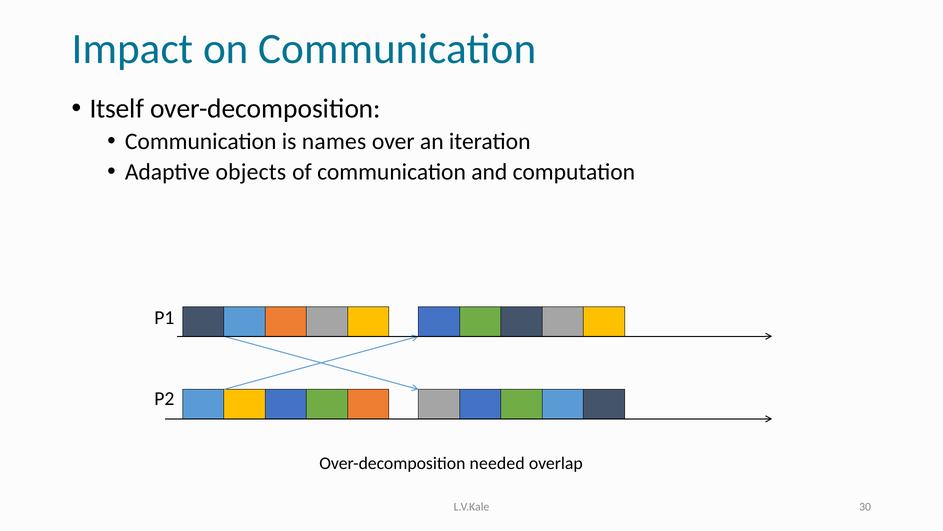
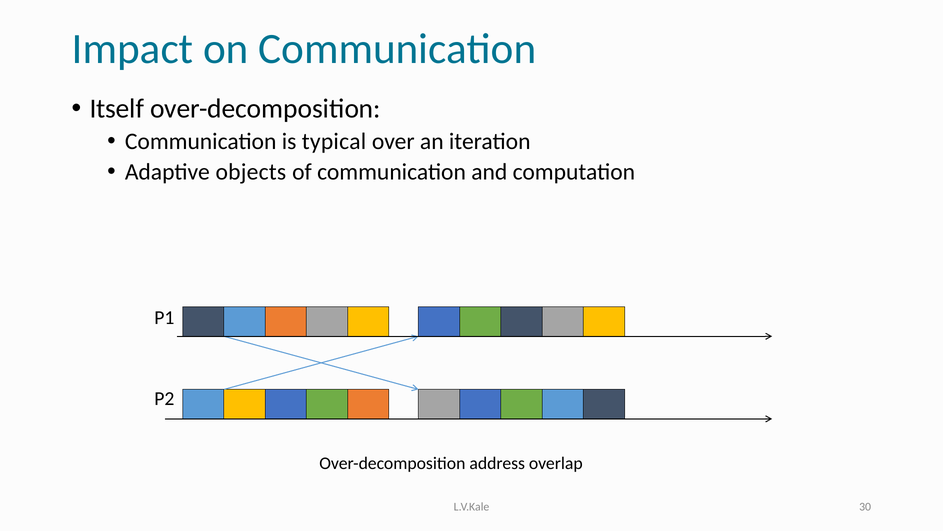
names: names -> typical (334, 141)
needed: needed -> address (497, 463)
